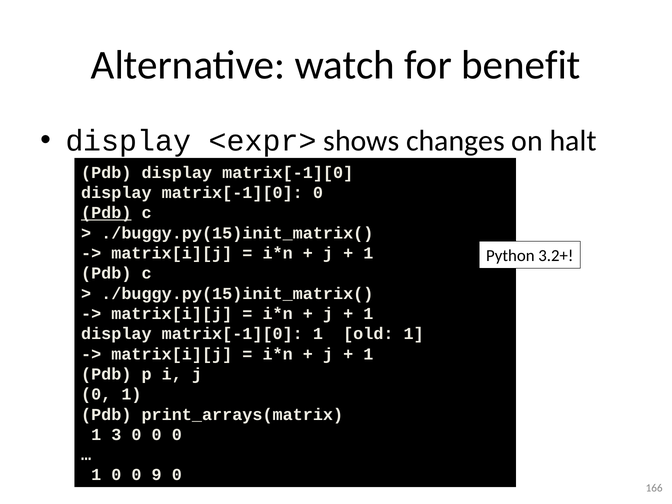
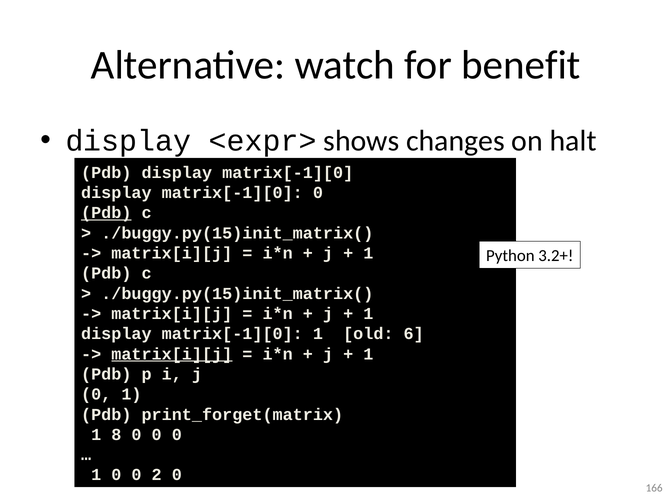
old 1: 1 -> 6 (414, 334)
matrix[i][j underline: none -> present (172, 354)
print_arrays(matrix: print_arrays(matrix -> print_forget(matrix (242, 414)
3: 3 -> 8 (116, 435)
9: 9 -> 2 (157, 475)
